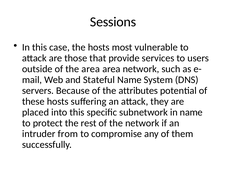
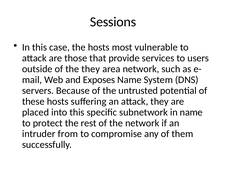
the area: area -> they (91, 69)
Stateful: Stateful -> Exposes (99, 80)
attributes: attributes -> untrusted (138, 91)
